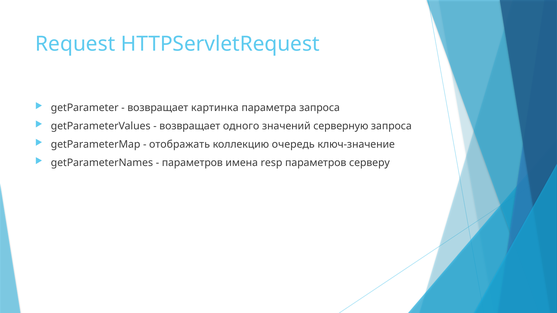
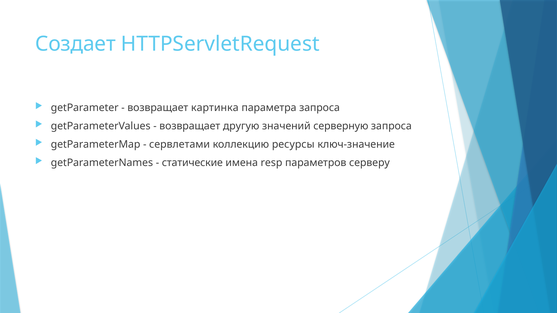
Request: Request -> Создает (75, 44)
одного: одного -> другую (241, 126)
отображать: отображать -> сервлетами (180, 144)
очередь: очередь -> ресурсы (293, 144)
параметров: параметров -> статические (192, 163)
